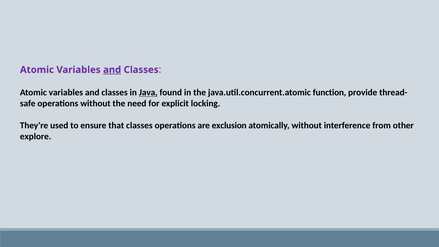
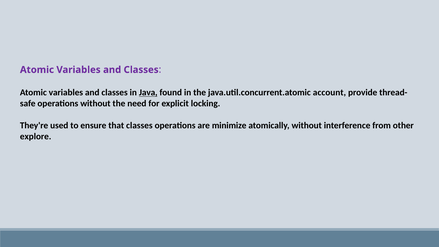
and underline: present -> none (112, 70)
function: function -> account (329, 92)
exclusion: exclusion -> minimize (229, 125)
